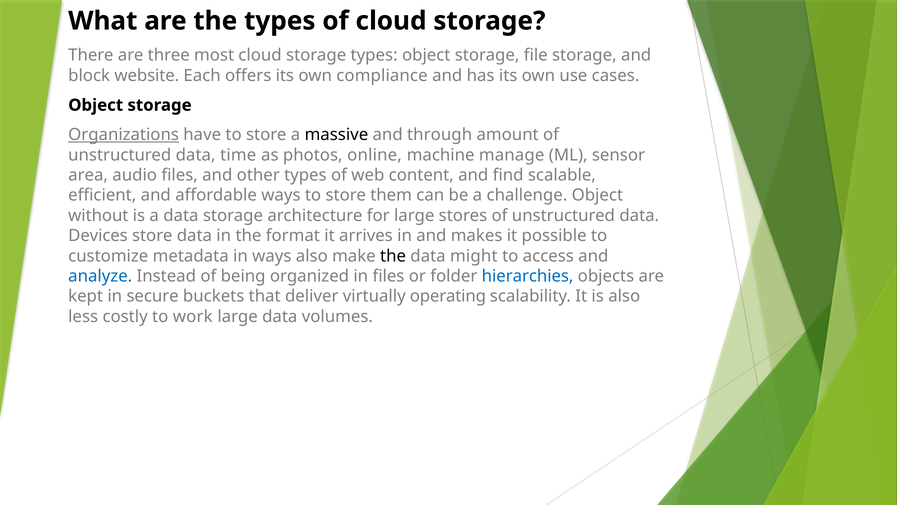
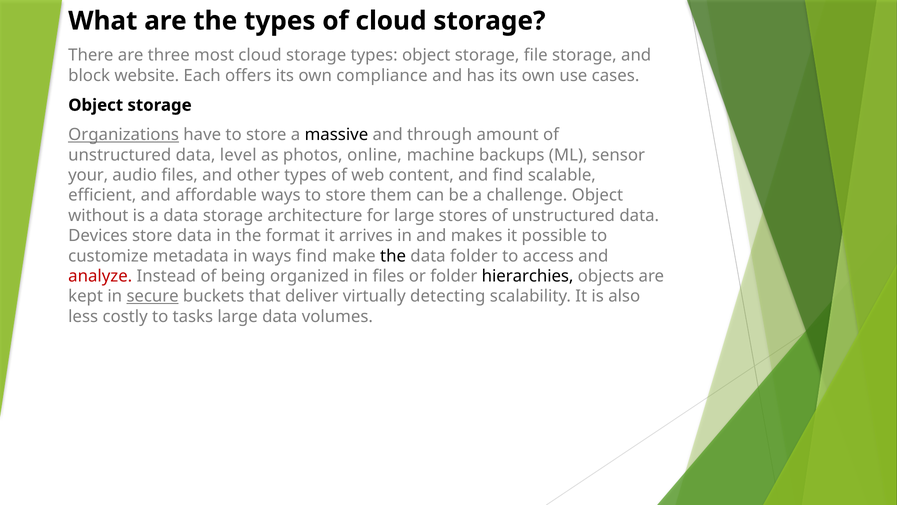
time: time -> level (238, 155)
manage: manage -> backups (512, 155)
area: area -> your (88, 175)
ways also: also -> find (312, 256)
data might: might -> folder (474, 256)
analyze colour: blue -> red (100, 276)
hierarchies colour: blue -> black (528, 276)
secure underline: none -> present (153, 296)
operating: operating -> detecting (448, 296)
work: work -> tasks (193, 316)
